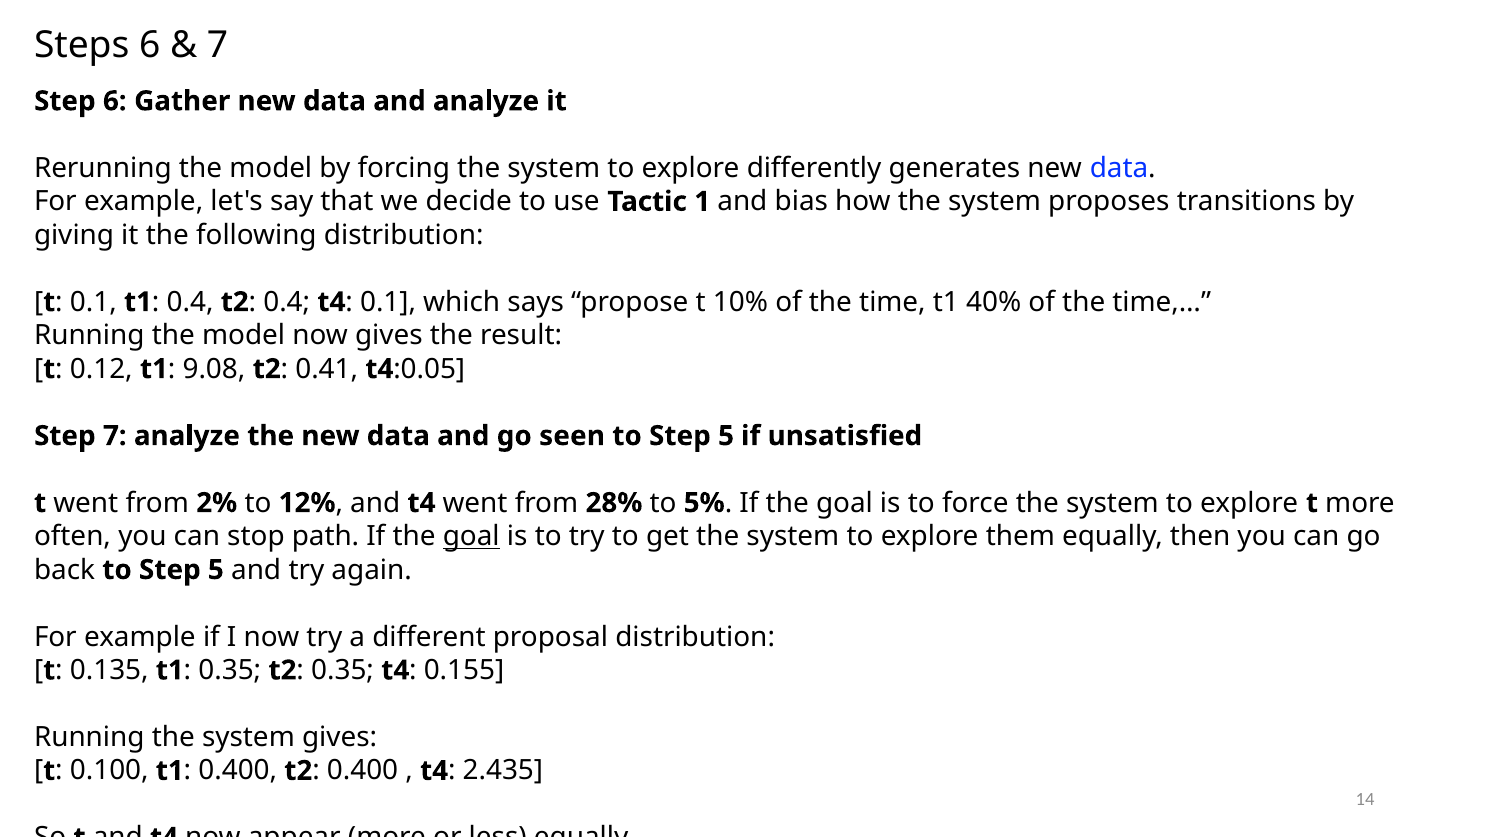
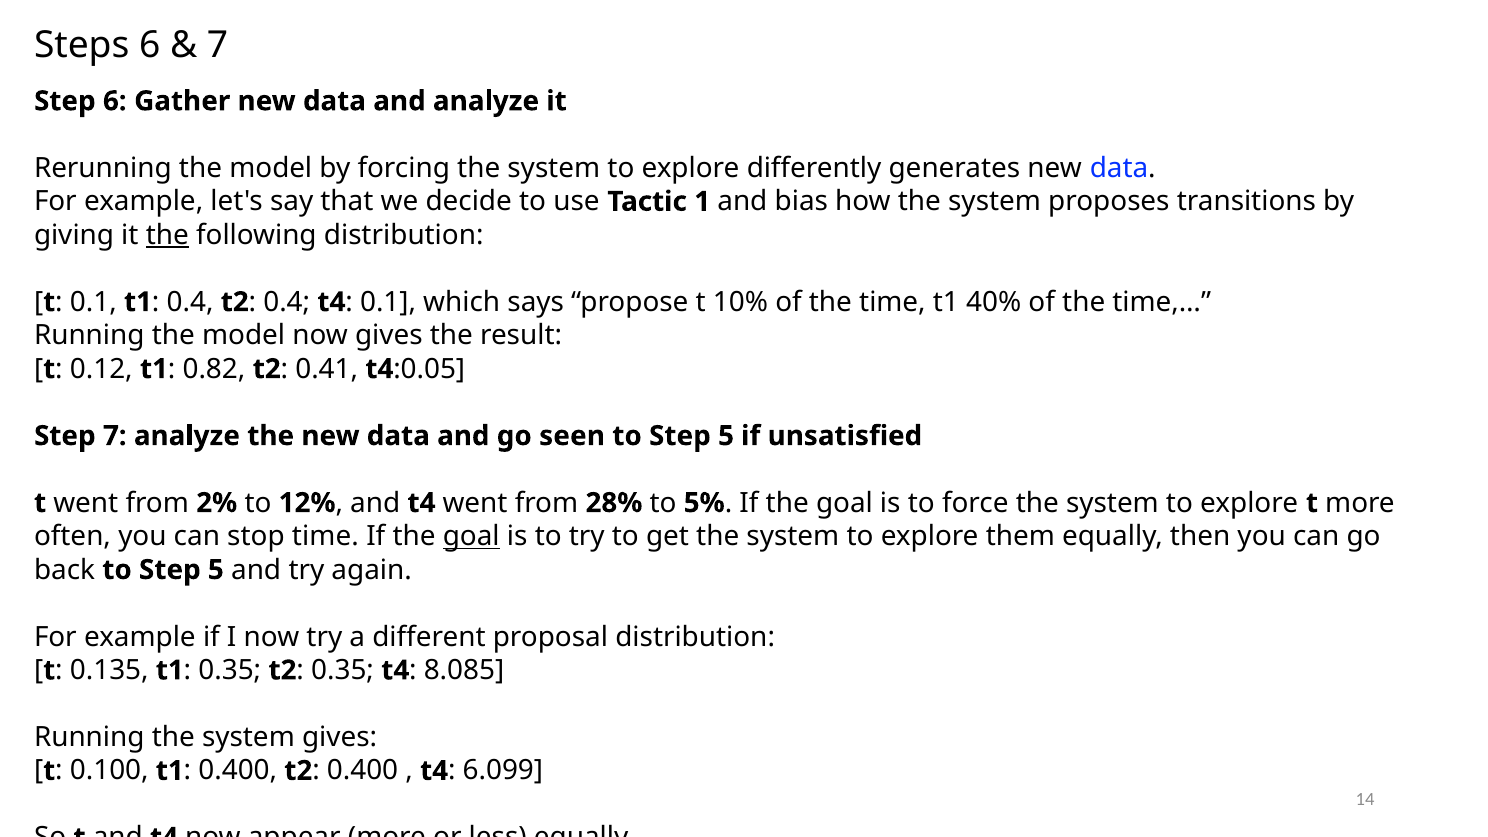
the underline: none -> present (167, 235)
9.08: 9.08 -> 0.82 (214, 369)
stop path: path -> time (325, 536)
0.155: 0.155 -> 8.085 (464, 670)
2.435: 2.435 -> 6.099 (503, 771)
